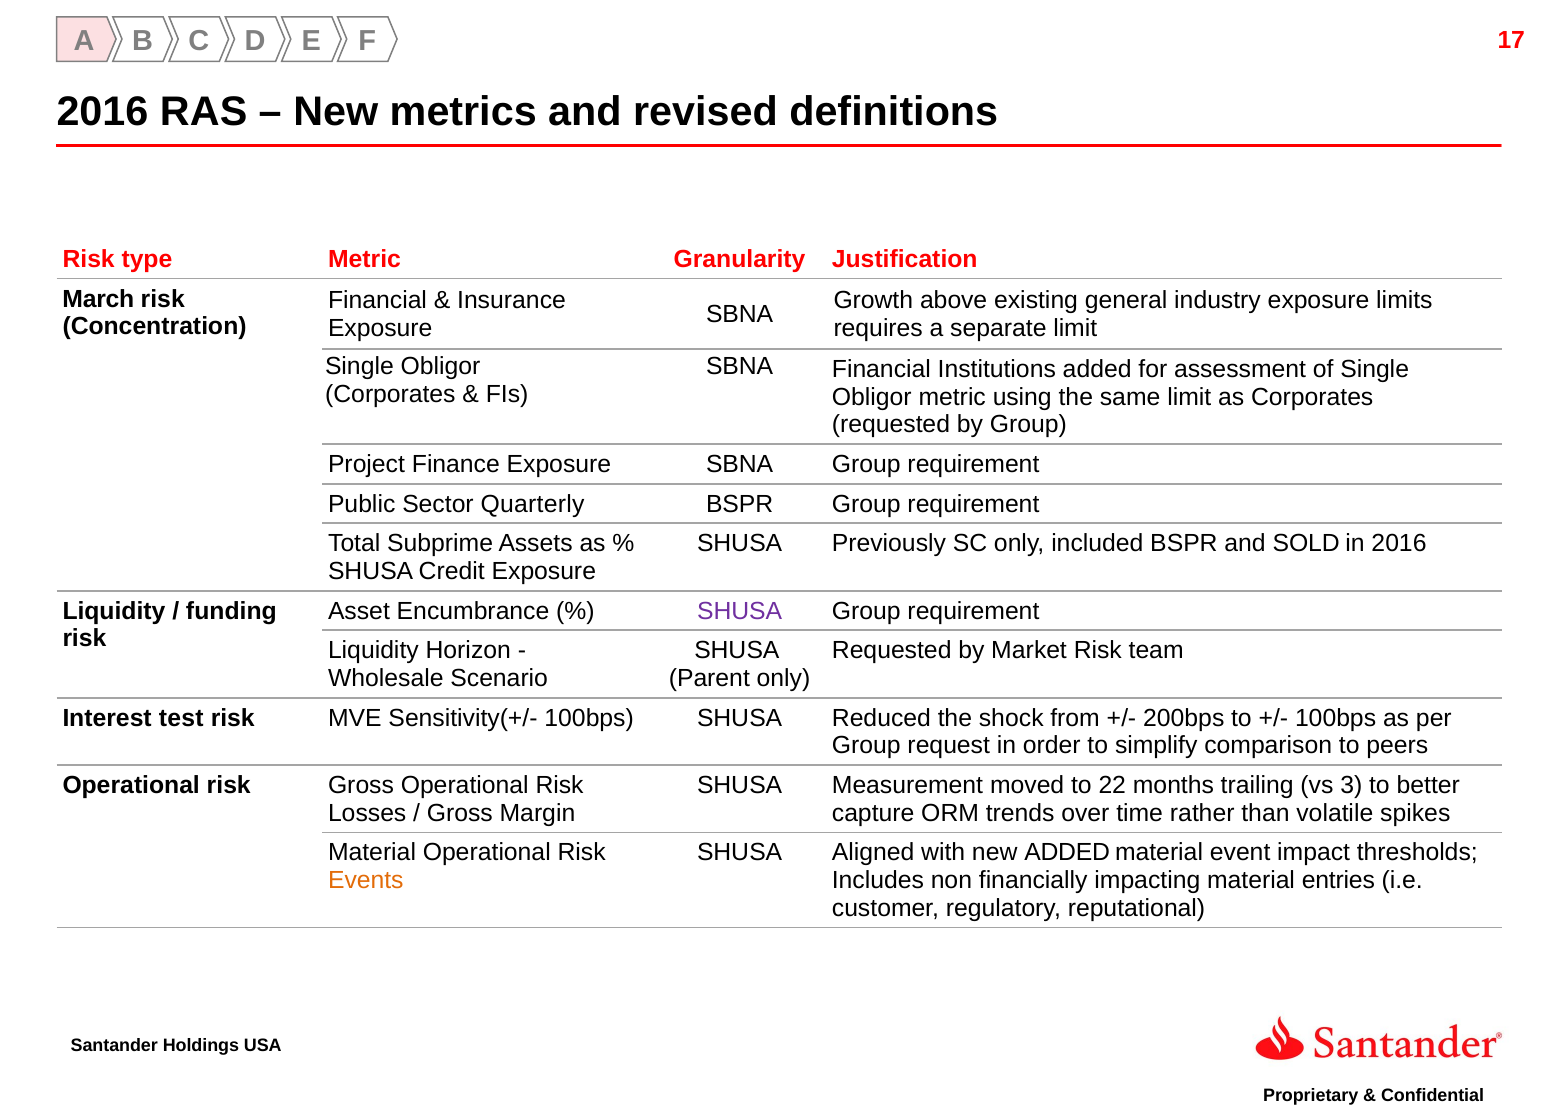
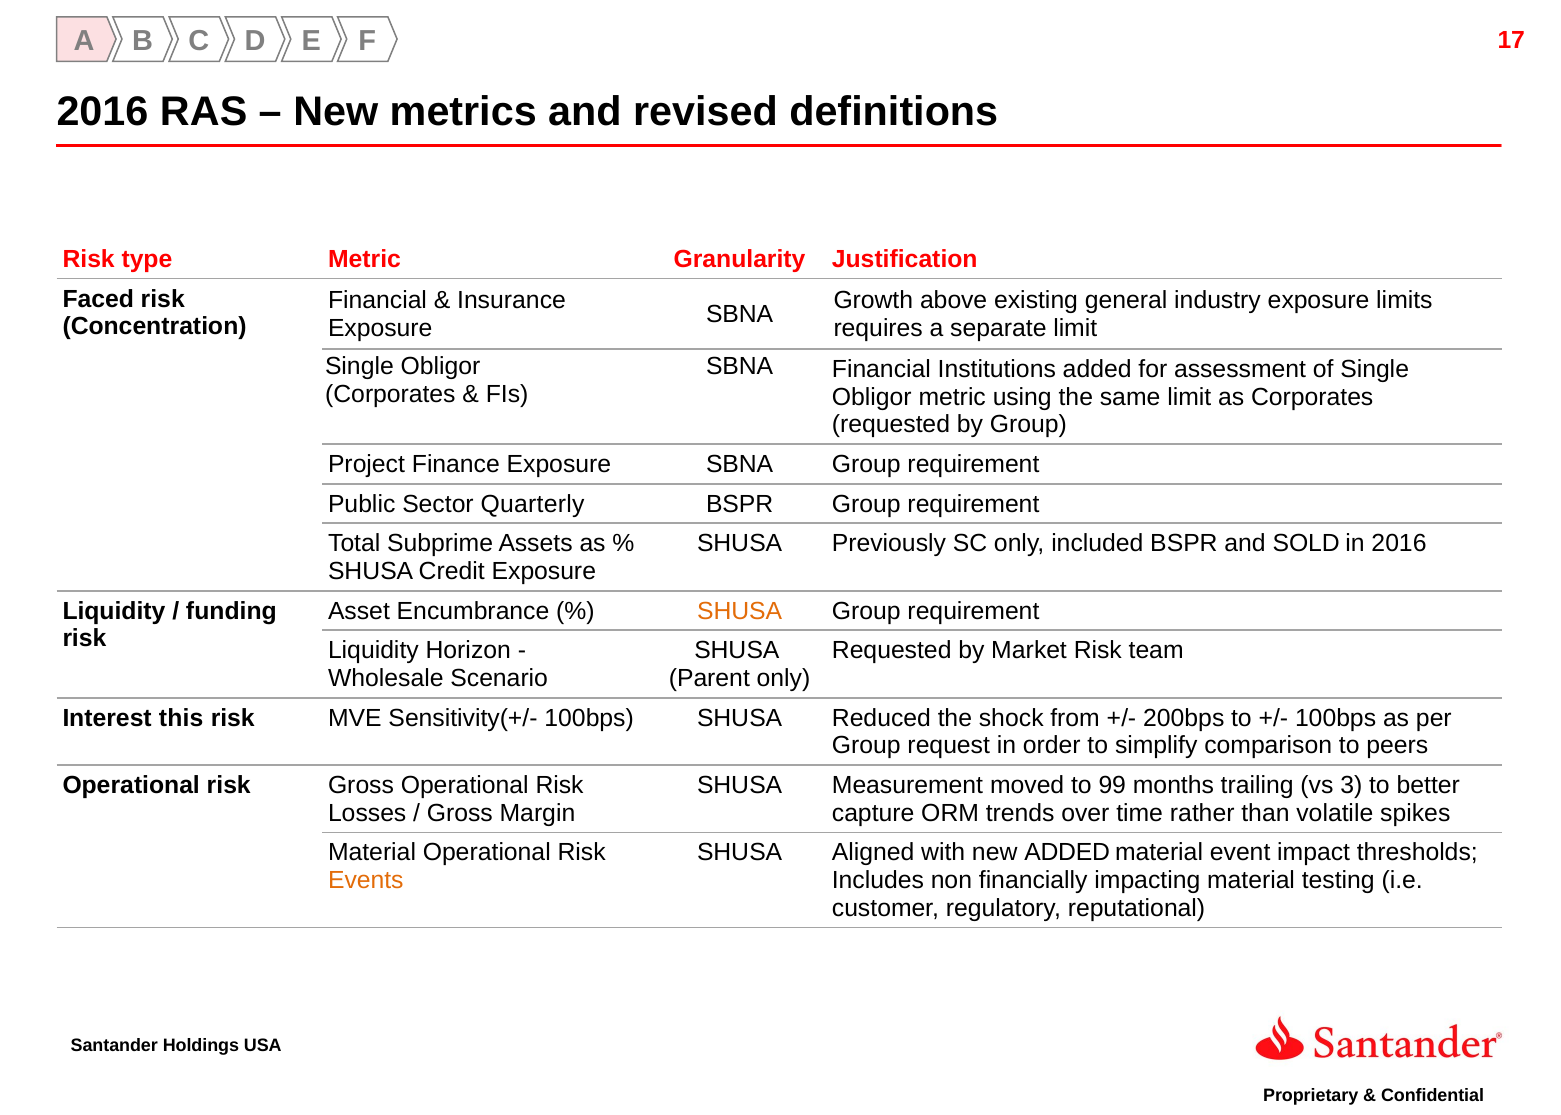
March: March -> Faced (98, 299)
SHUSA colour: purple -> orange (740, 611)
test: test -> this (181, 718)
22: 22 -> 99 (1112, 785)
entries: entries -> testing (1338, 880)
